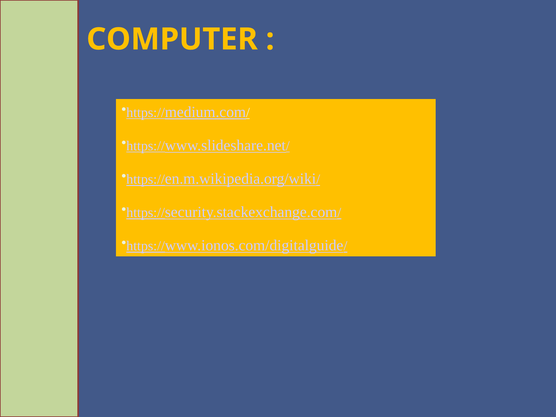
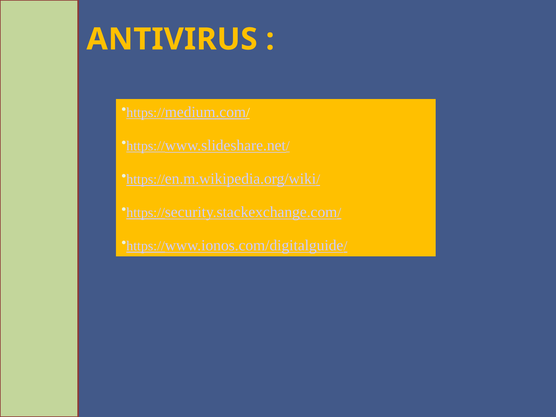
COMPUTER: COMPUTER -> ANTIVIRUS (172, 39)
